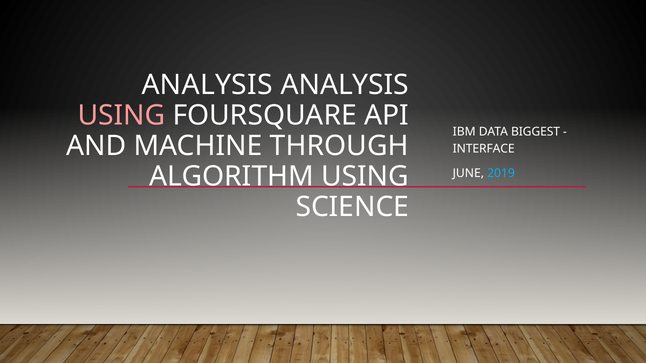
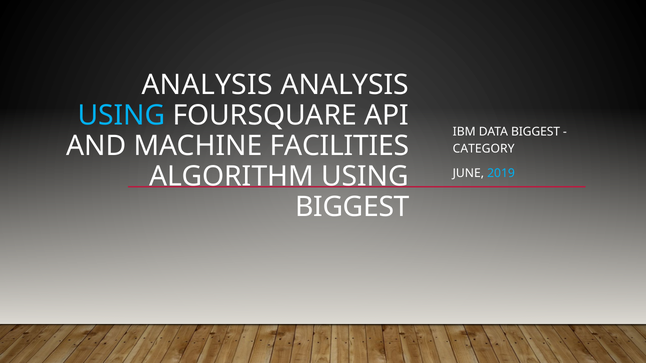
USING colour: pink -> light blue (121, 116)
THROUGH: THROUGH -> FACILITIES (339, 146)
INTERFACE: INTERFACE -> CATEGORY (484, 149)
SCIENCE: SCIENCE -> BIGGEST (352, 207)
